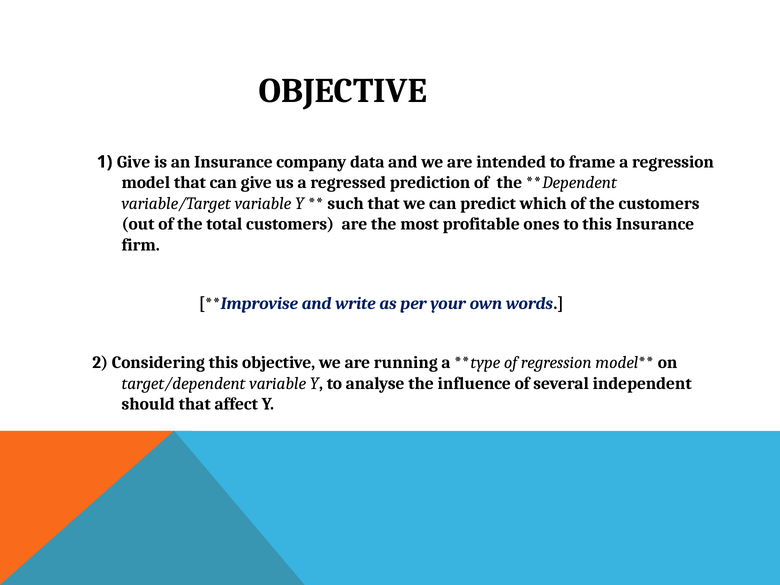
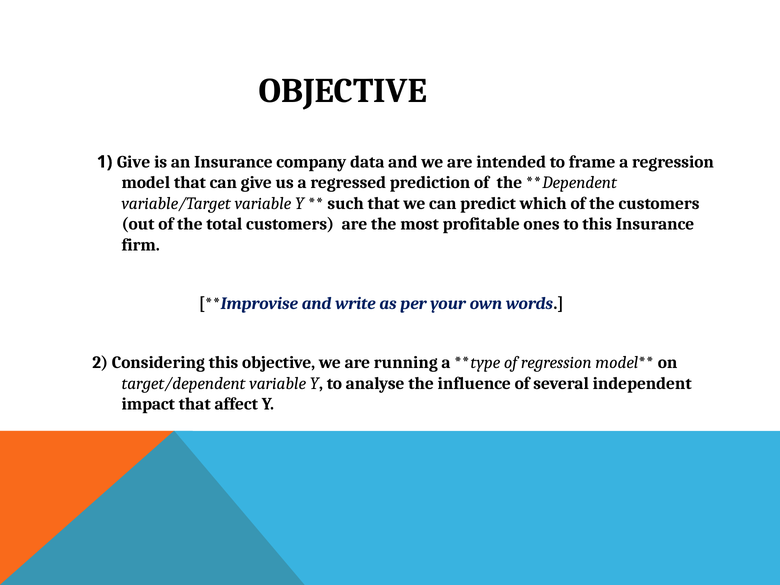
should: should -> impact (148, 404)
